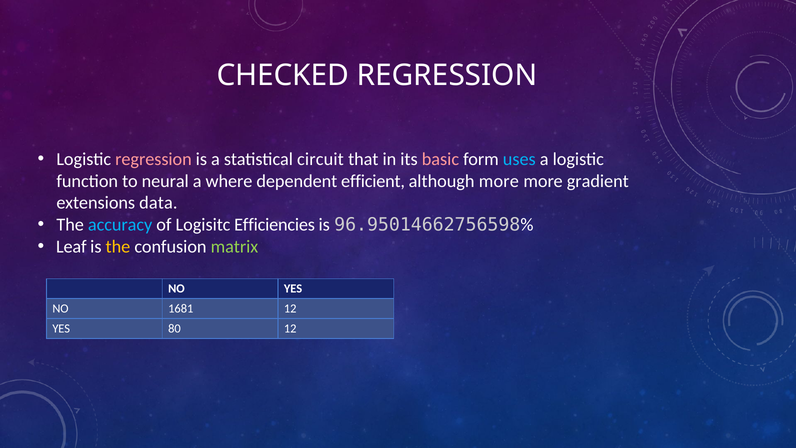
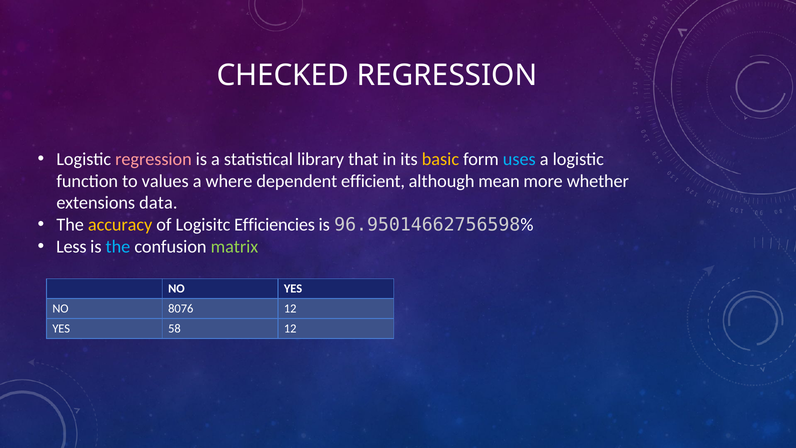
circuit: circuit -> library (321, 159)
basic colour: pink -> yellow (440, 159)
neural: neural -> values (165, 181)
although more: more -> mean (499, 181)
gradient: gradient -> whether (598, 181)
accuracy colour: light blue -> yellow (120, 225)
Leaf: Leaf -> Less (71, 247)
the colour: yellow -> light blue (118, 247)
1681: 1681 -> 8076 (181, 309)
80: 80 -> 58 (174, 329)
